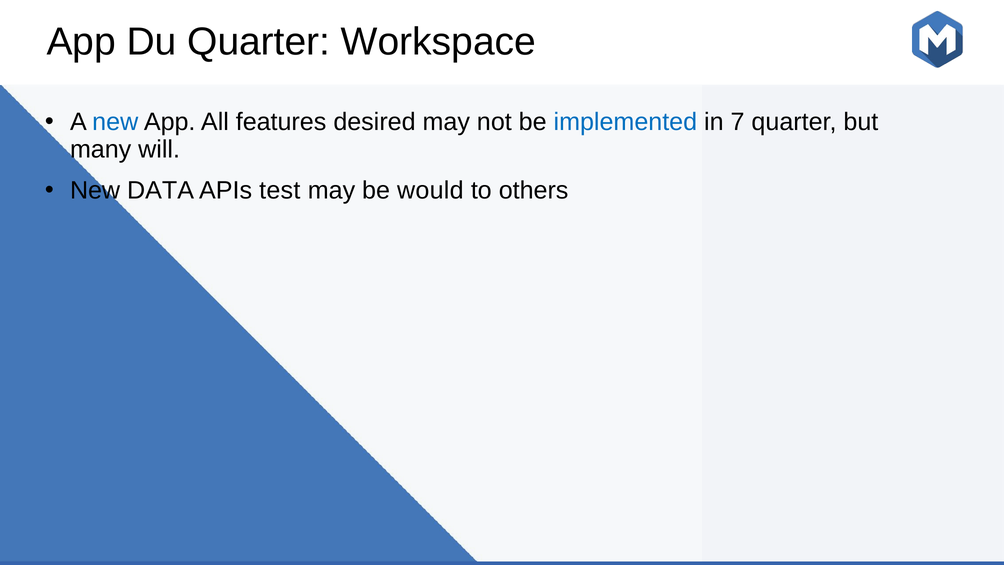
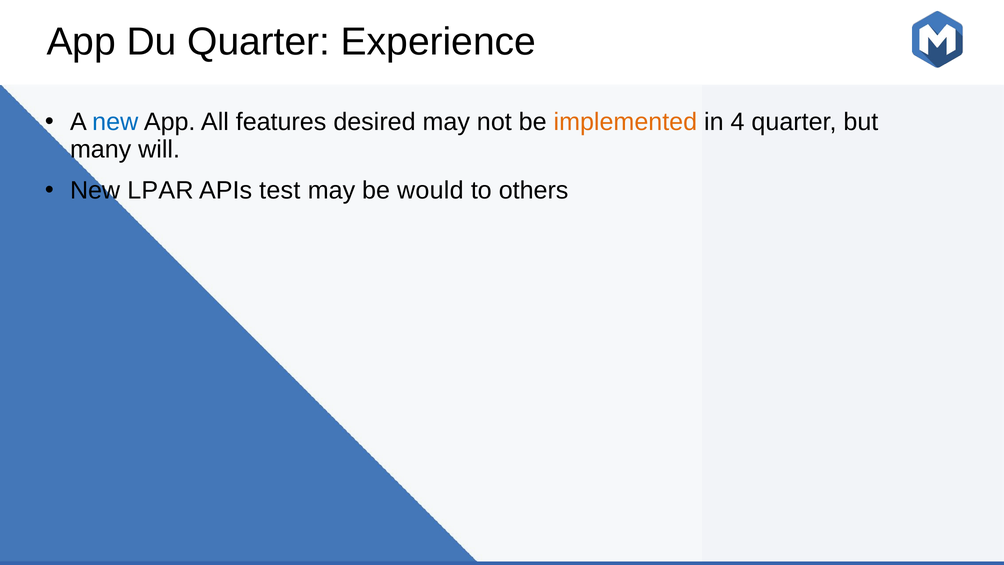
Workspace: Workspace -> Experience (438, 42)
implemented colour: blue -> orange (625, 122)
7: 7 -> 4 (738, 122)
DATA: DATA -> LPAR (160, 190)
